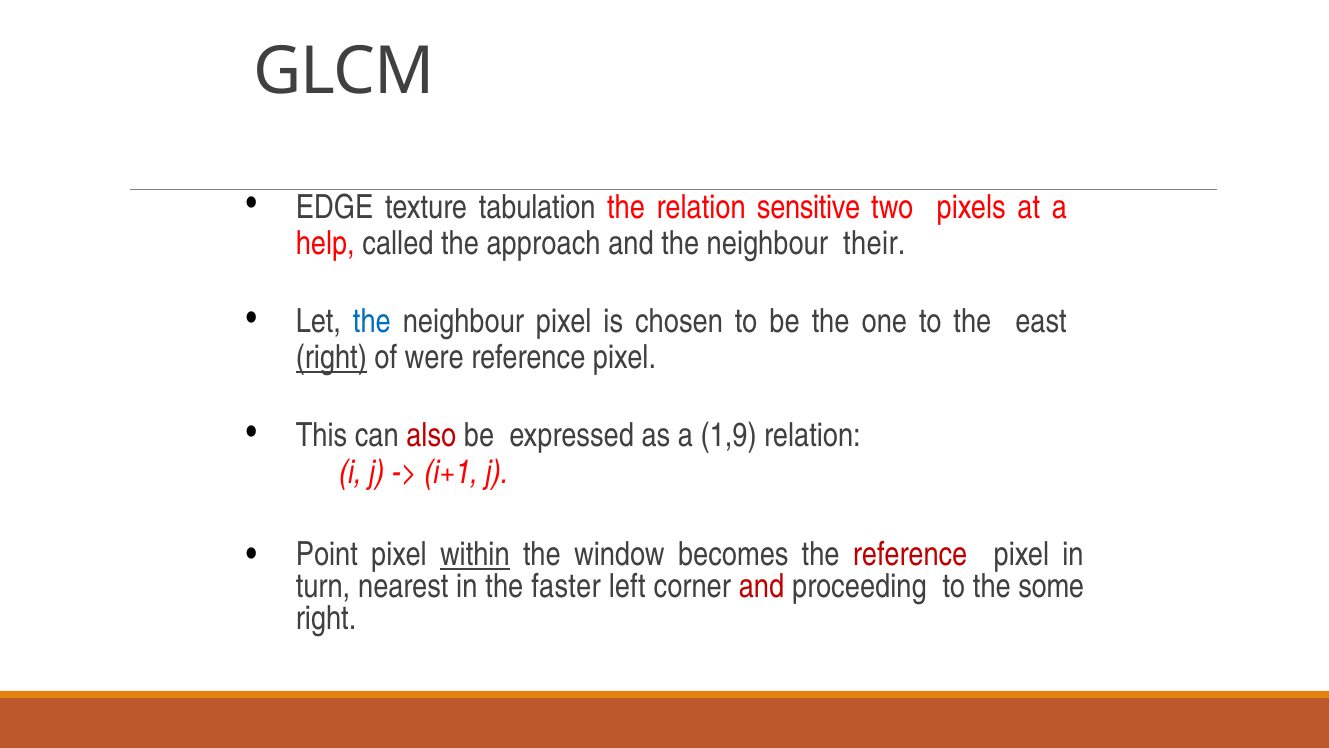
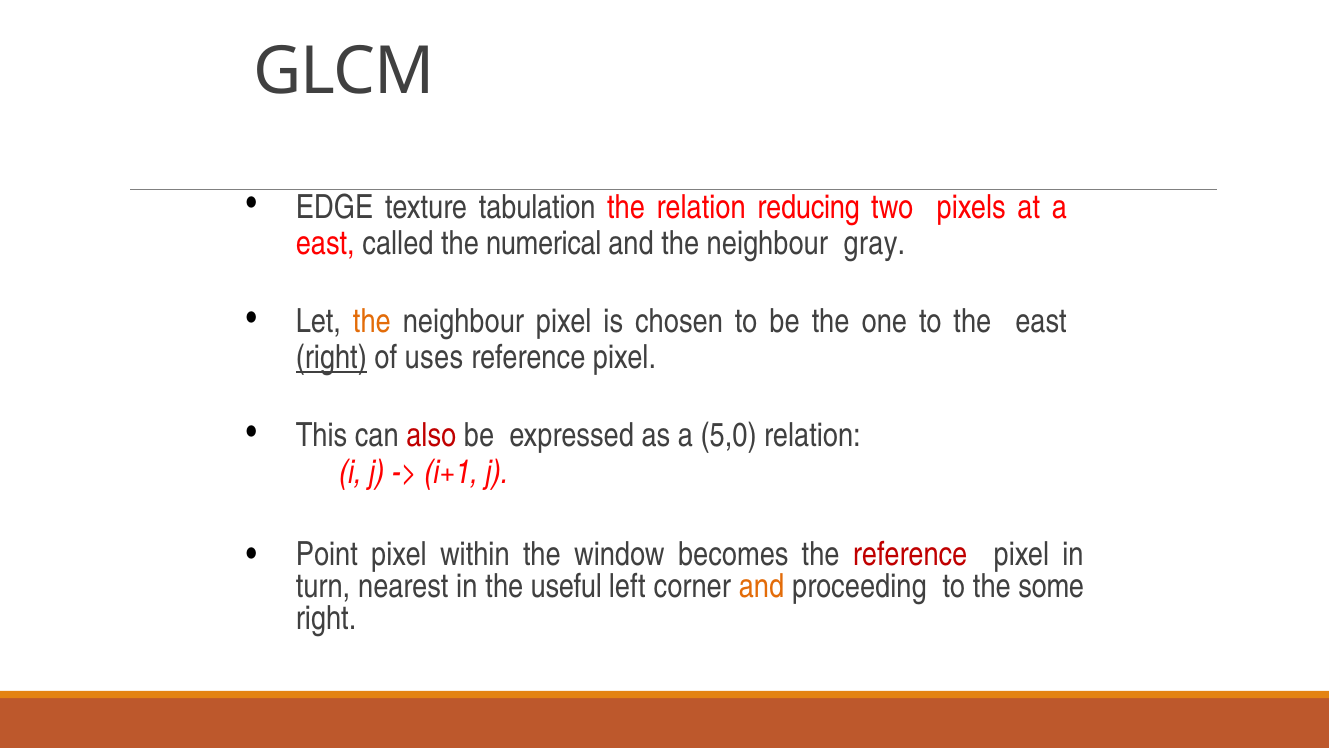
sensitive: sensitive -> reducing (809, 207)
help: help -> east (325, 243)
approach: approach -> numerical (544, 243)
their: their -> gray (874, 243)
the colour: blue -> orange (372, 322)
were: were -> uses (434, 357)
1,9: 1,9 -> 5,0 (729, 436)
within underline: present -> none (475, 554)
faster: faster -> useful (566, 586)
and colour: red -> orange (762, 586)
